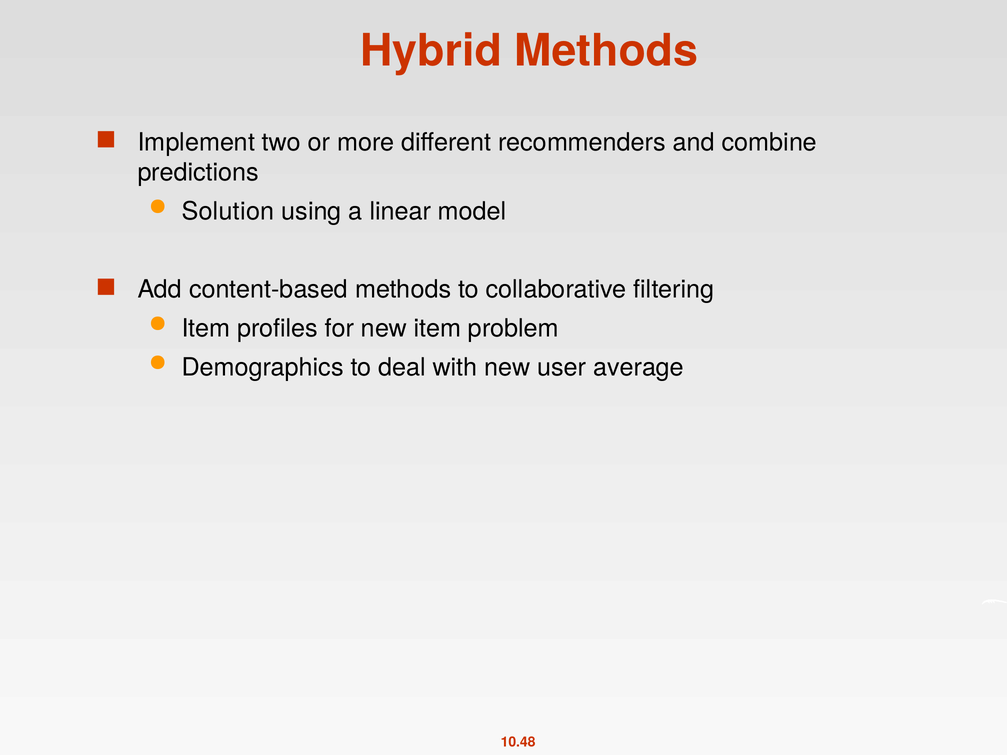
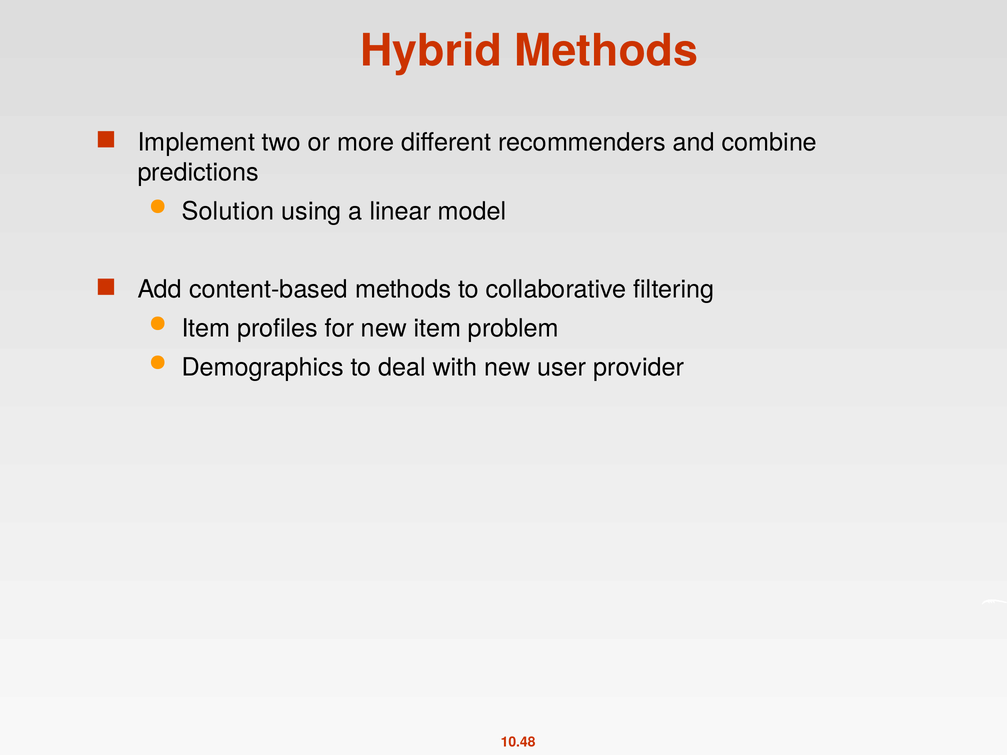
average: average -> provider (639, 368)
